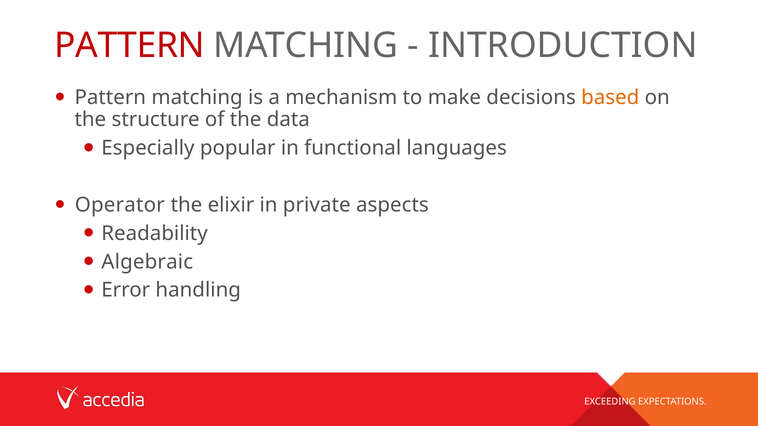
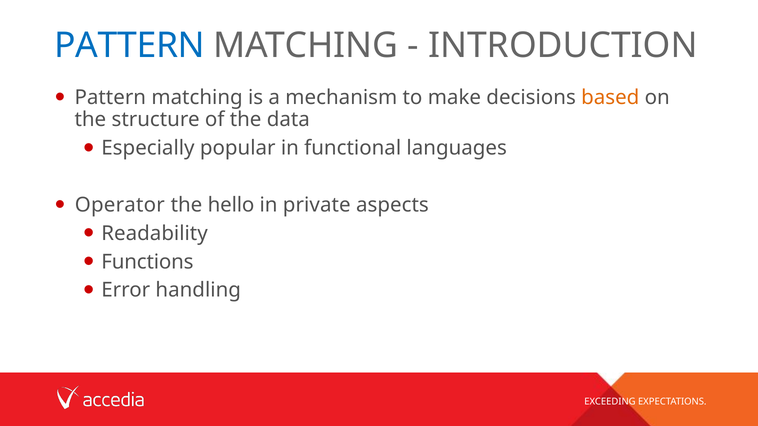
PATTERN colour: red -> blue (130, 46)
elixir: elixir -> hello (231, 205)
Algebraic: Algebraic -> Functions (147, 262)
